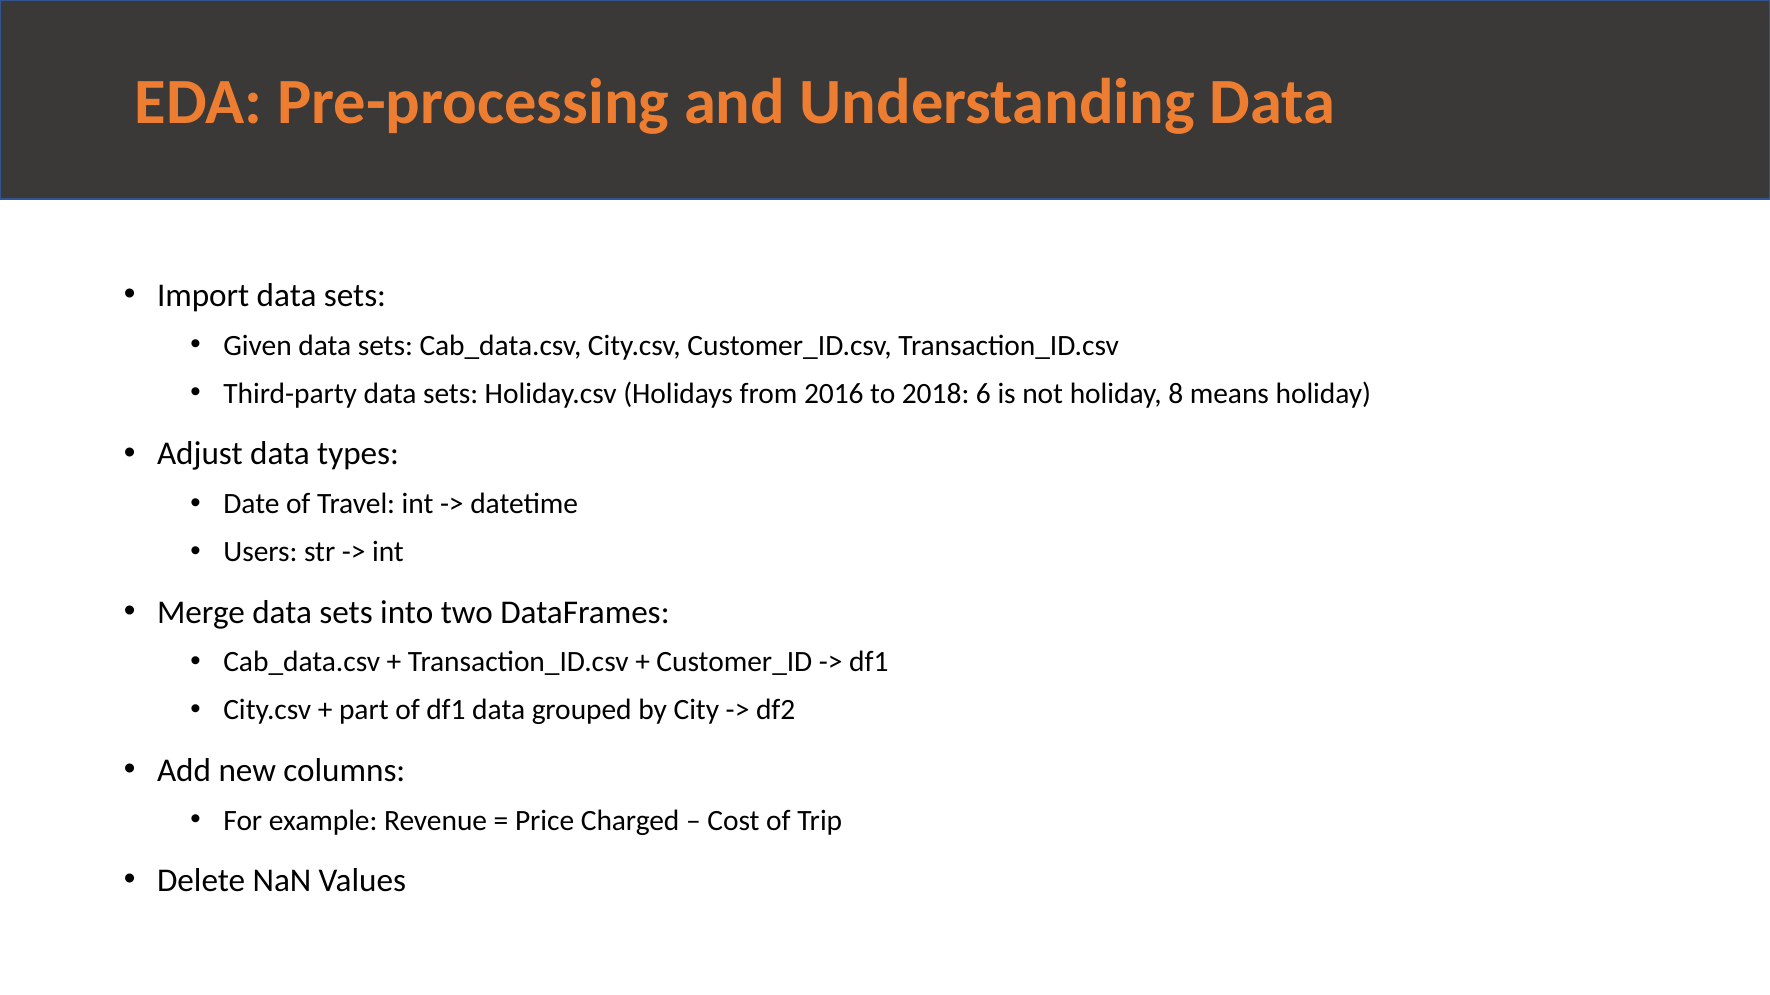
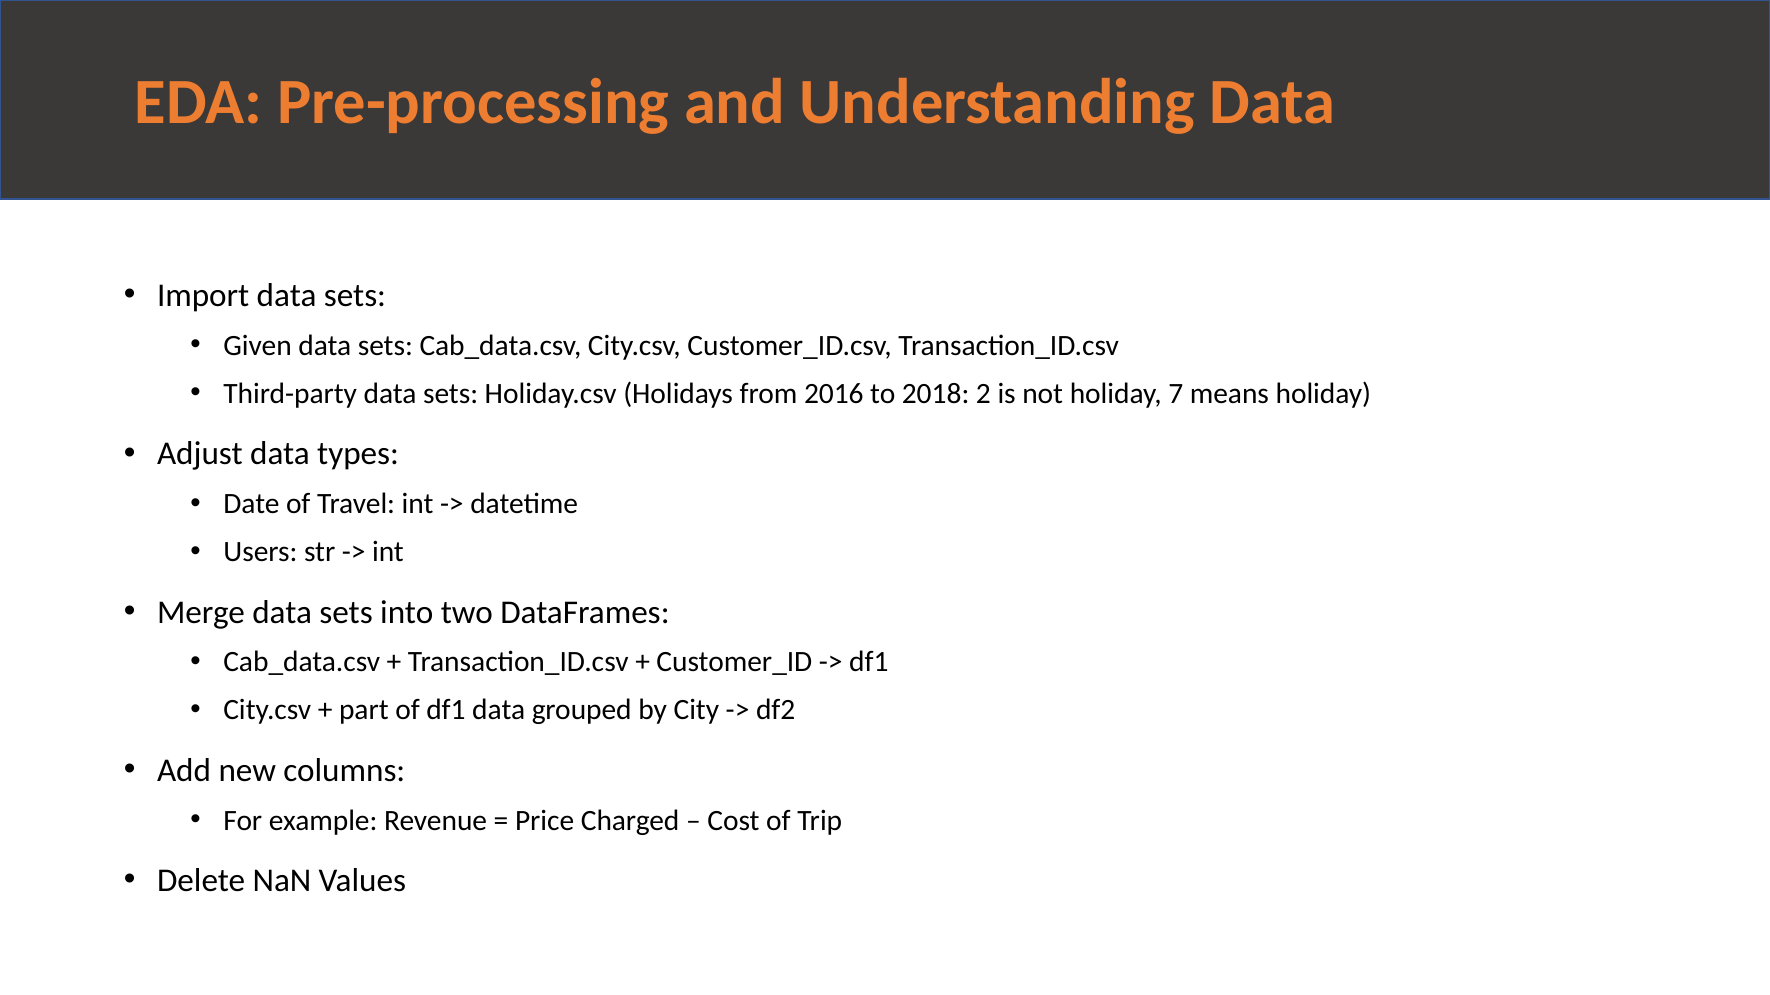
6: 6 -> 2 (983, 394)
8: 8 -> 7 (1176, 394)
